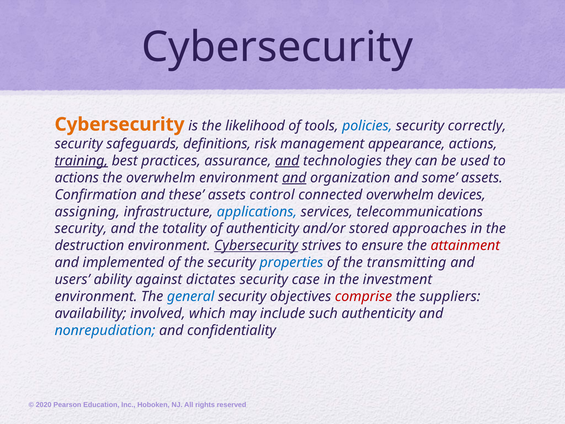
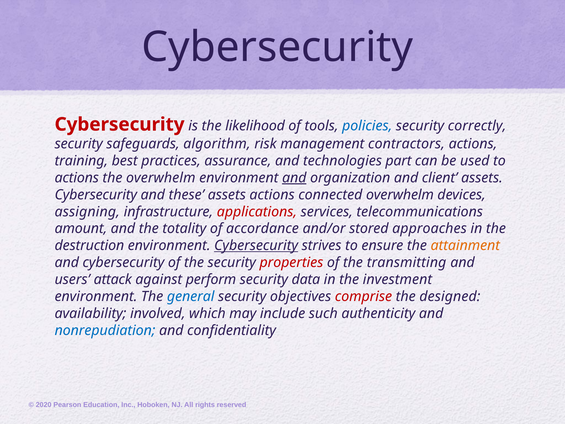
Cybersecurity colour: orange -> red (120, 124)
definitions: definitions -> algorithm (217, 144)
appearance: appearance -> contractors (406, 144)
training underline: present -> none (81, 161)
and underline: present -> none (287, 161)
they: they -> part (398, 161)
some: some -> client (440, 178)
Confirmation: Confirmation -> Cybersecurity (96, 195)
assets control: control -> actions (272, 195)
applications colour: blue -> red (257, 212)
security: security -> amount (81, 229)
of authenticity: authenticity -> accordance (262, 229)
attainment colour: red -> orange (465, 245)
and implemented: implemented -> cybersecurity (123, 262)
properties colour: blue -> red (291, 262)
ability: ability -> attack (113, 279)
dictates: dictates -> perform (211, 279)
case: case -> data (306, 279)
suppliers: suppliers -> designed (450, 296)
